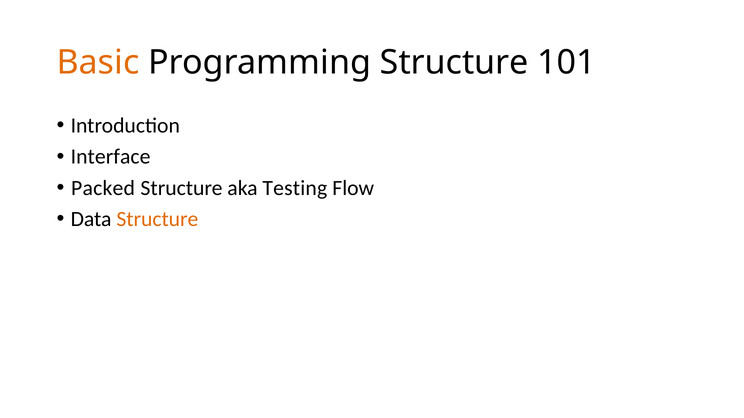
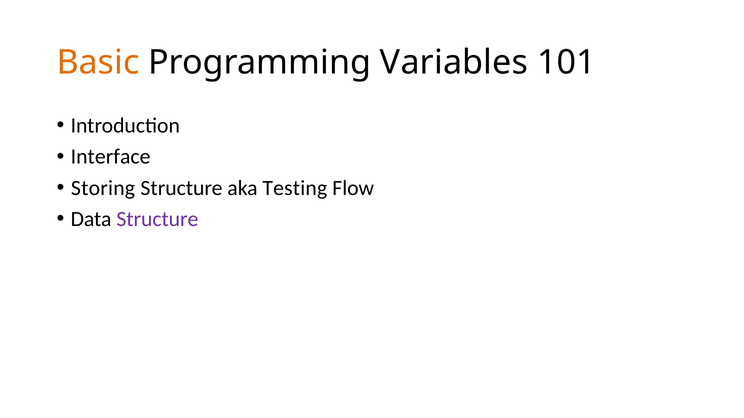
Programming Structure: Structure -> Variables (454, 62)
Packed: Packed -> Storing (103, 188)
Structure colour: orange -> purple (157, 219)
